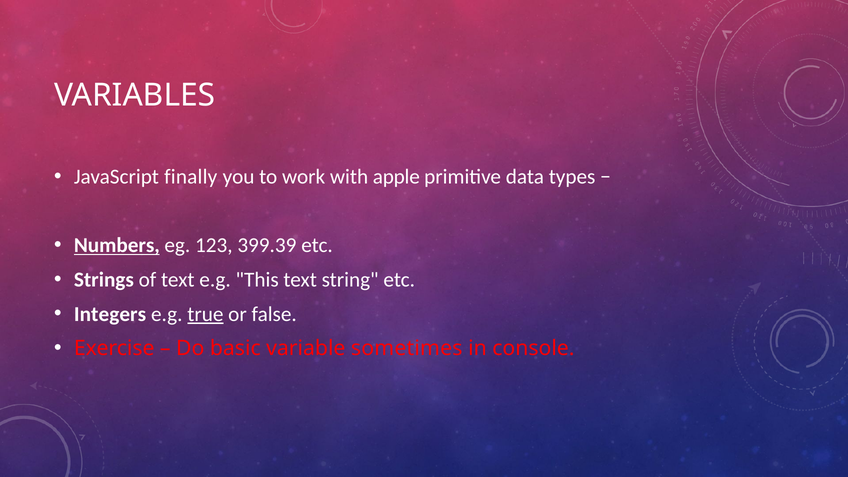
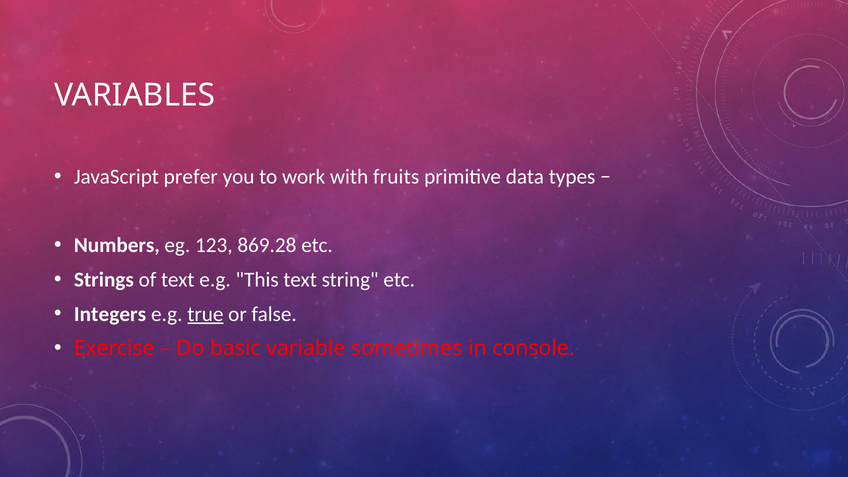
finally: finally -> prefer (191, 177)
apple: apple -> fruits (396, 177)
Numbers underline: present -> none (117, 245)
399.39: 399.39 -> 869.28 (267, 245)
